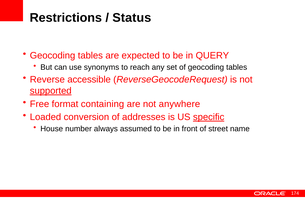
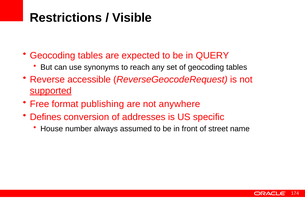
Status: Status -> Visible (132, 18)
containing: containing -> publishing (103, 104)
Loaded: Loaded -> Defines (46, 117)
specific underline: present -> none (209, 117)
